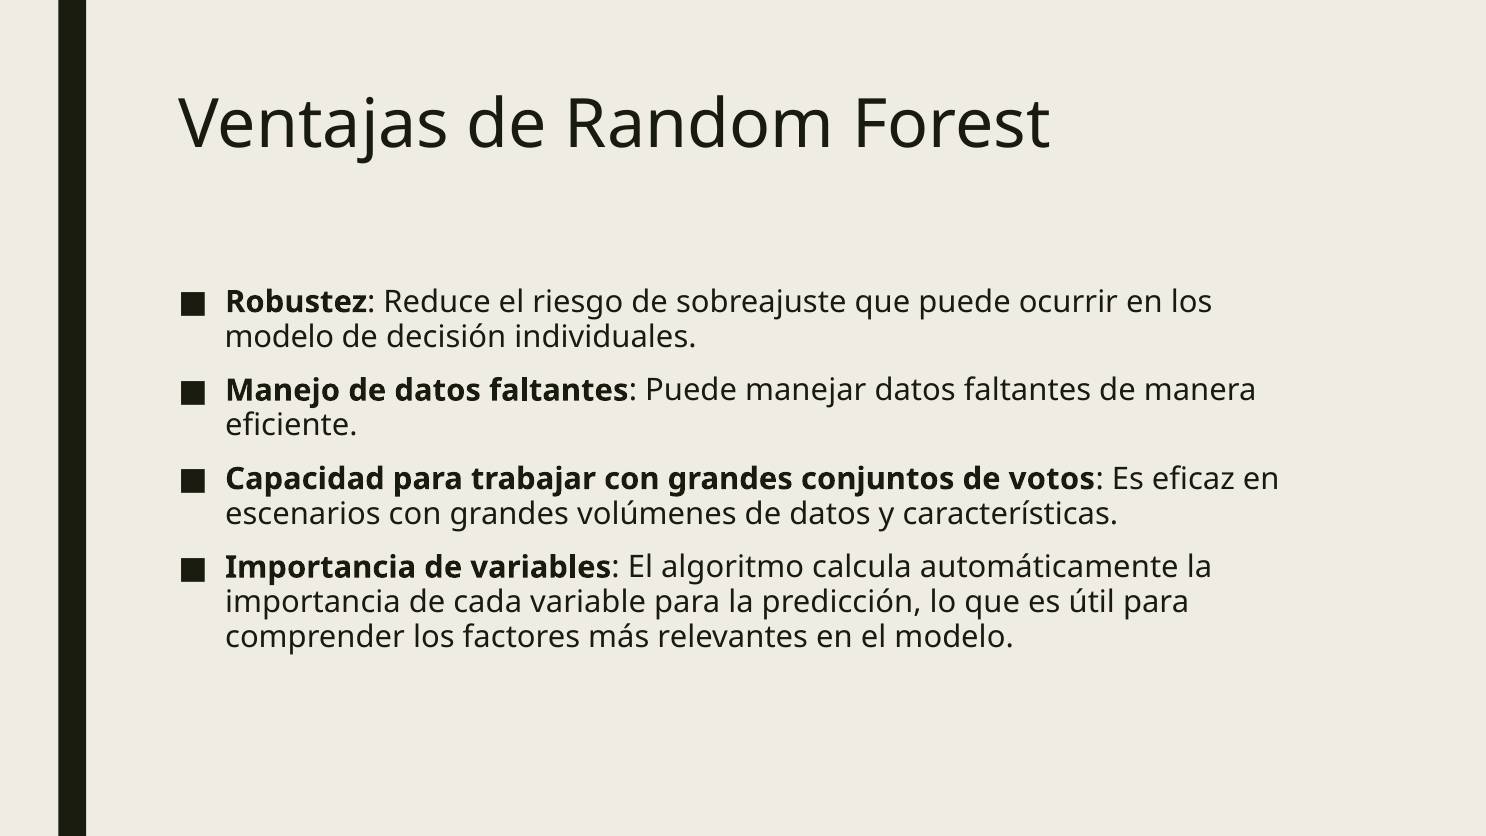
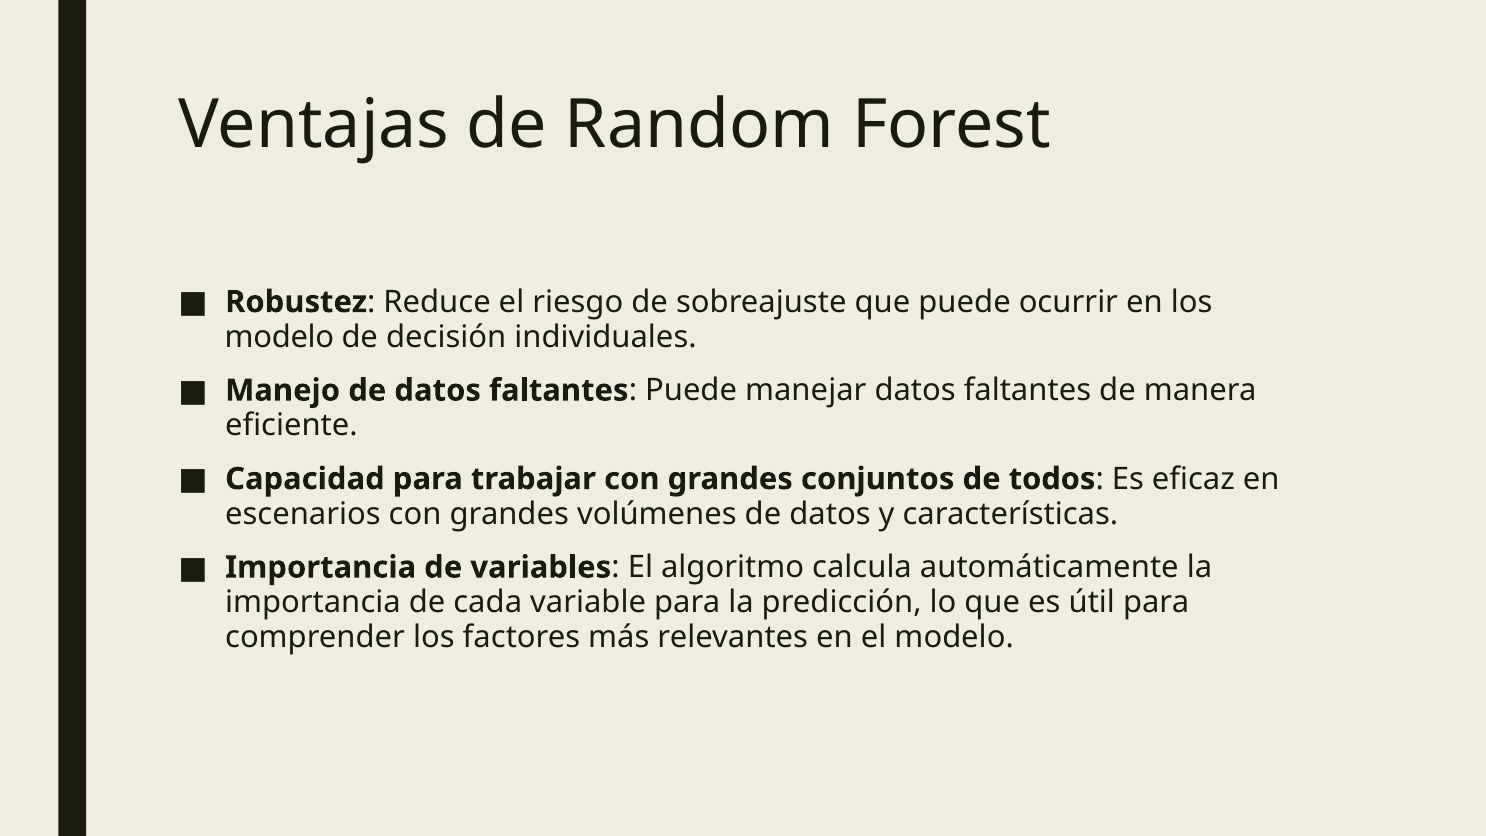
votos: votos -> todos (1052, 479)
